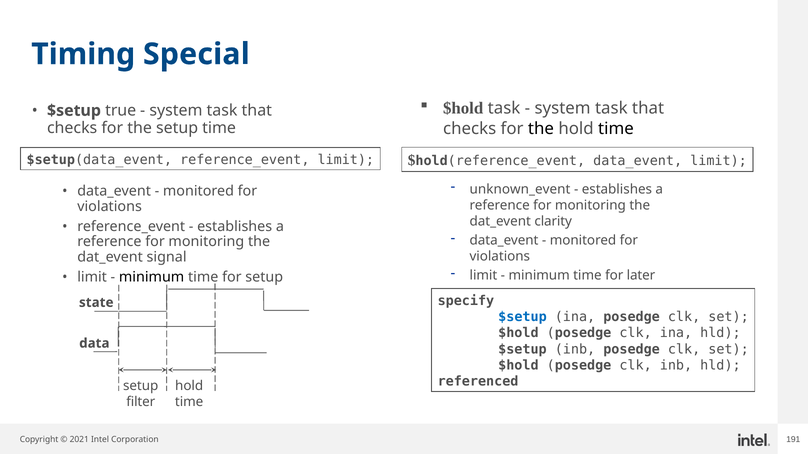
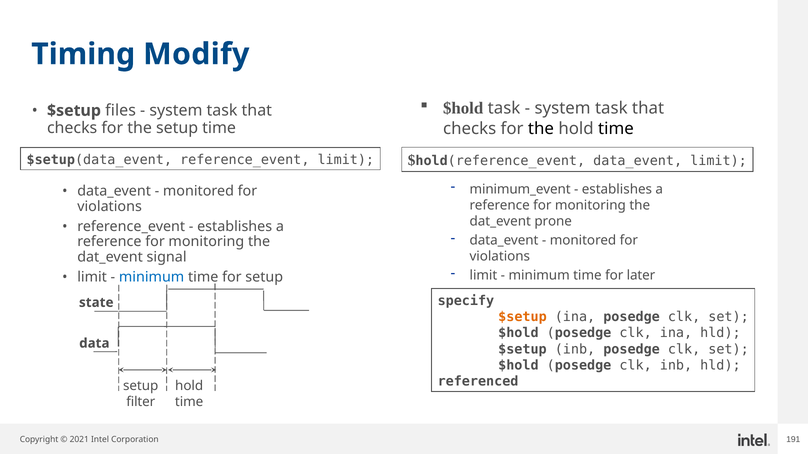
Special: Special -> Modify (196, 54)
true: true -> files (121, 111)
unknown_event: unknown_event -> minimum_event (520, 189)
clarity: clarity -> prone (553, 222)
minimum colour: black -> blue (152, 277)
$setup colour: blue -> orange (522, 317)
